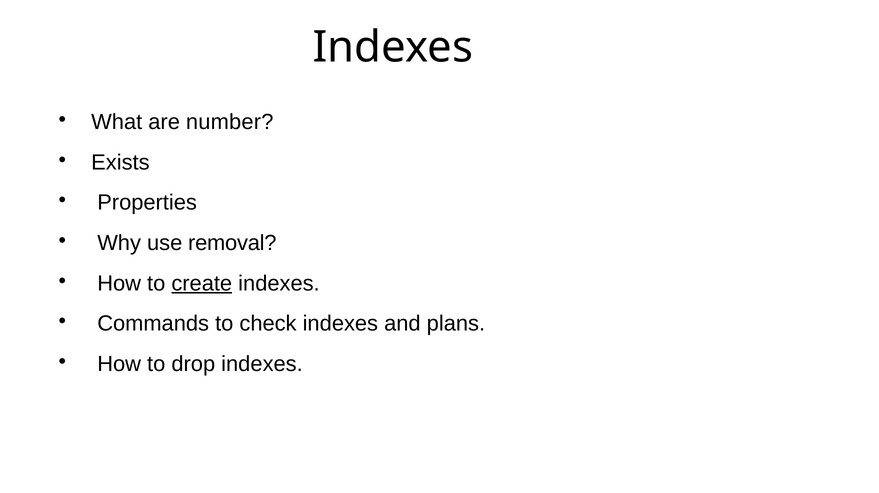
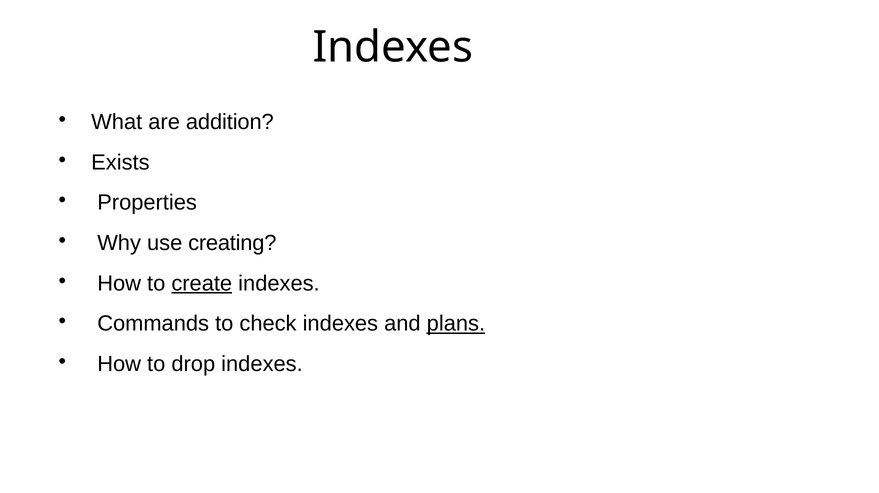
number: number -> addition (230, 122)
removal: removal -> creating (232, 243)
plans underline: none -> present (456, 323)
